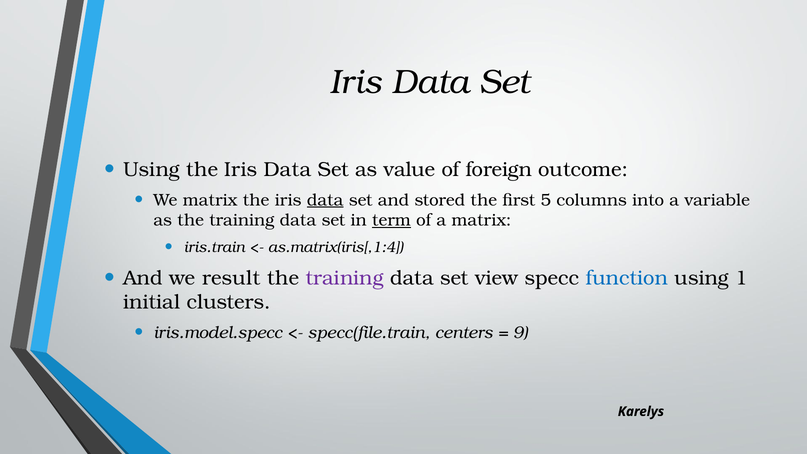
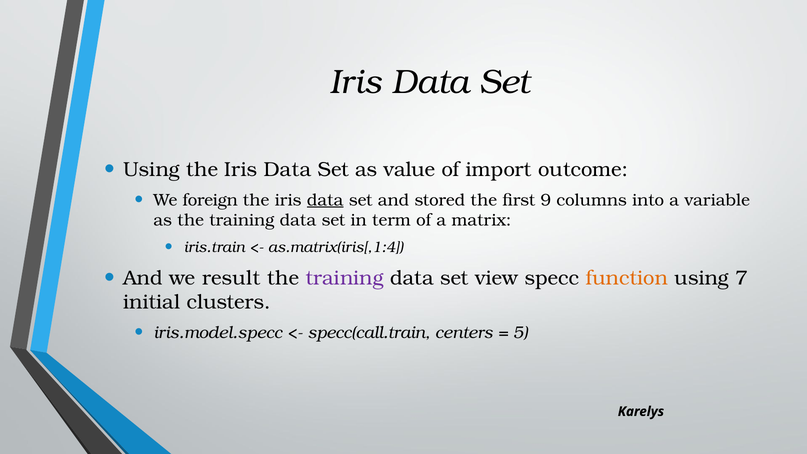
foreign: foreign -> import (499, 170)
We matrix: matrix -> foreign (210, 200)
5: 5 -> 9 (546, 200)
term underline: present -> none (391, 220)
function colour: blue -> orange (627, 278)
1: 1 -> 7 (742, 278)
specc(file.train: specc(file.train -> specc(call.train (369, 332)
9: 9 -> 5 (521, 332)
